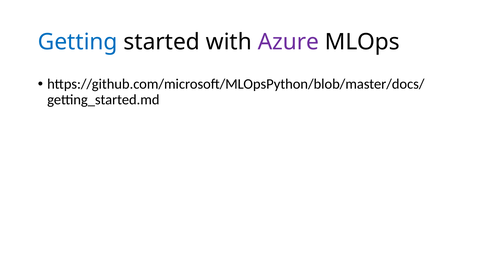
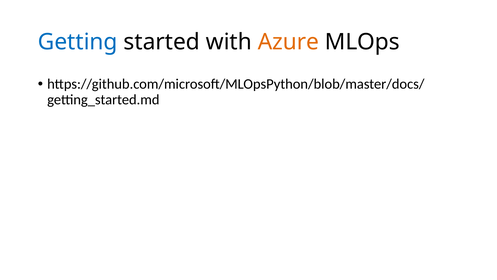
Azure colour: purple -> orange (288, 42)
